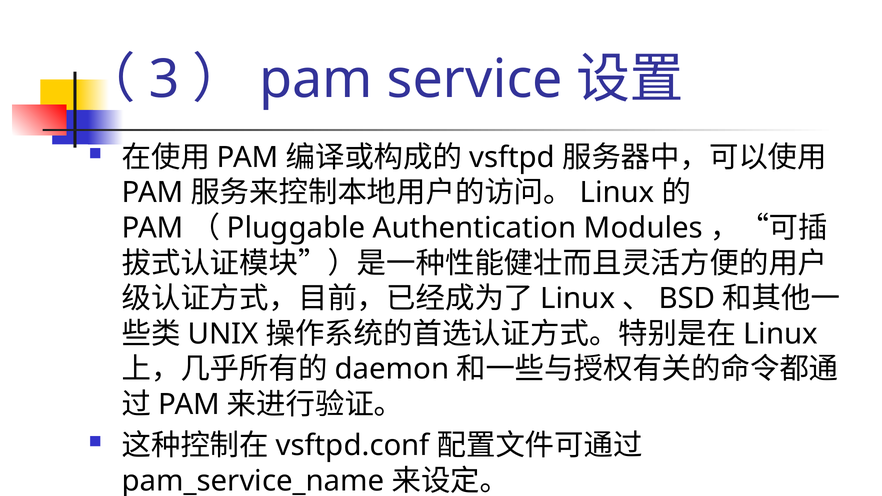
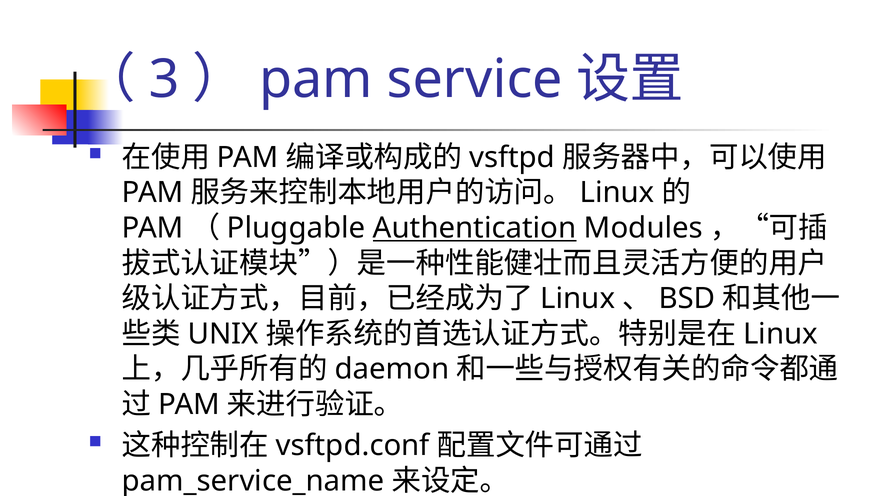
Authentication underline: none -> present (475, 228)
